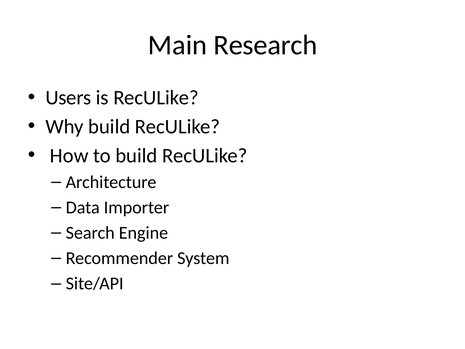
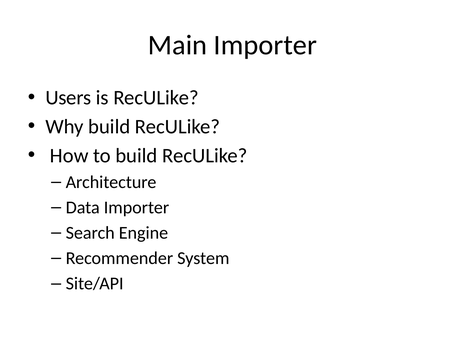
Main Research: Research -> Importer (265, 45)
